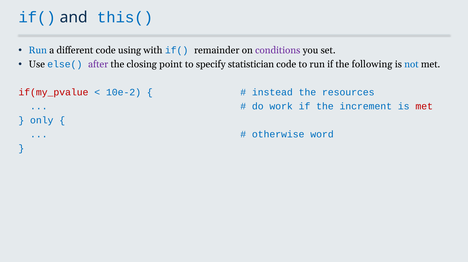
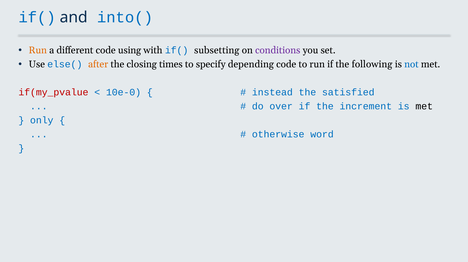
this(: this( -> into( (125, 17)
Run colour: blue -> orange (38, 50)
remainder: remainder -> subsetting (217, 50)
after colour: purple -> orange (98, 64)
point: point -> times (171, 64)
statistician: statistician -> depending (251, 64)
10e-2: 10e-2 -> 10e-0 (124, 92)
resources: resources -> satisfied (348, 92)
work: work -> over (281, 106)
met colour: red -> black (424, 106)
